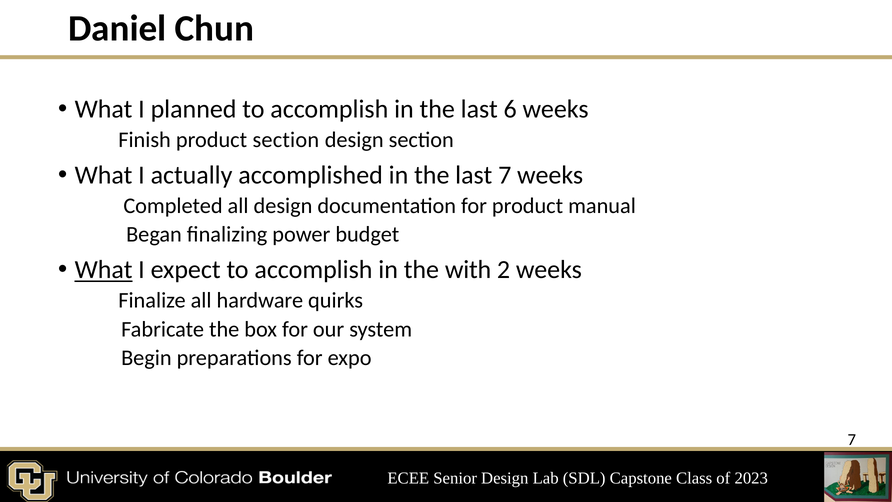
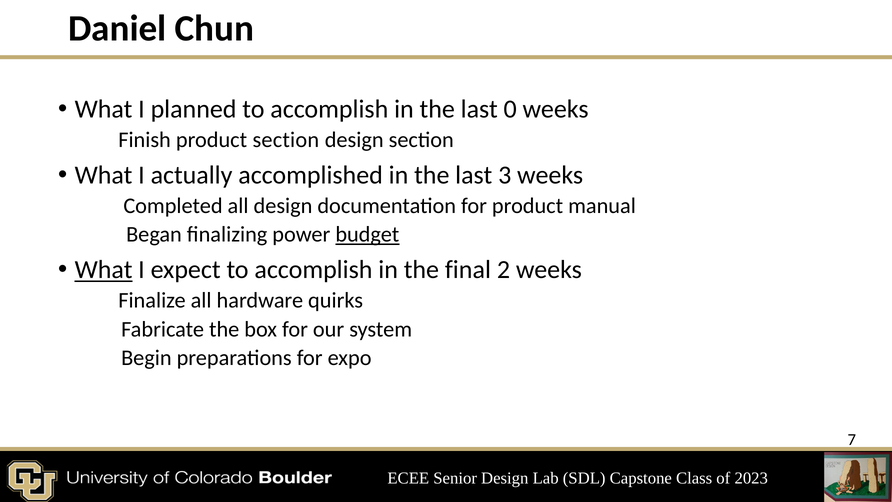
6: 6 -> 0 (510, 109)
last 7: 7 -> 3 (505, 175)
budget underline: none -> present (367, 234)
with: with -> final (468, 270)
